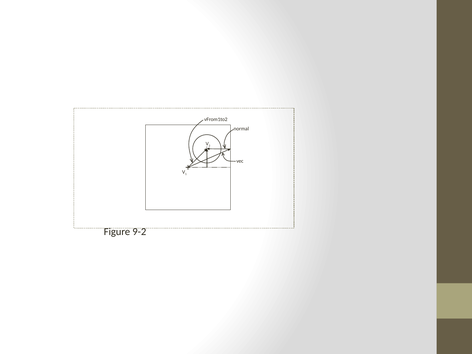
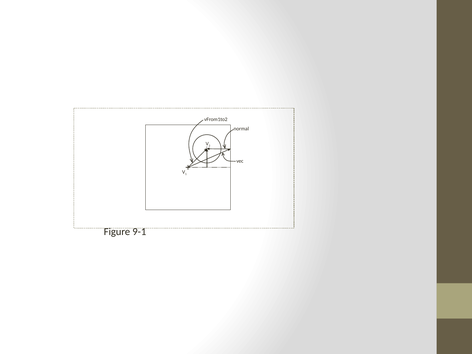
9-2: 9-2 -> 9-1 (139, 232)
